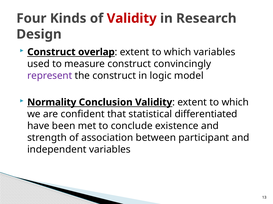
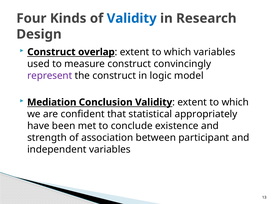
Validity colour: red -> blue (132, 18)
Normality: Normality -> Mediation (52, 103)
differentiated: differentiated -> appropriately (206, 115)
